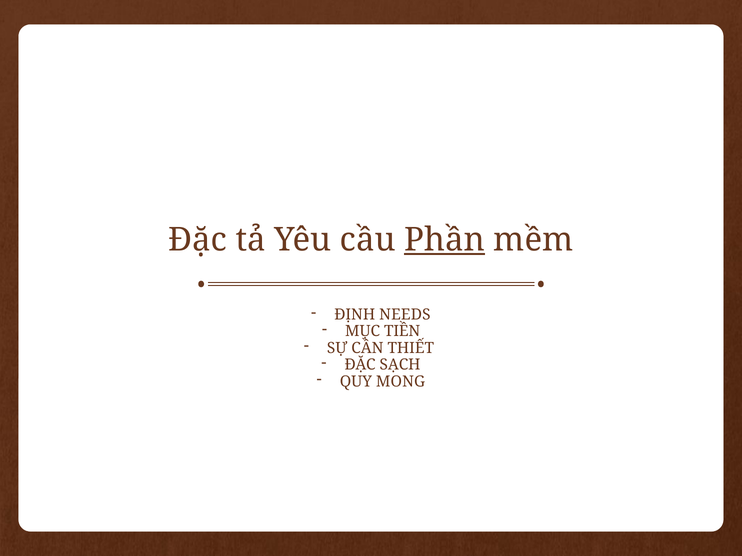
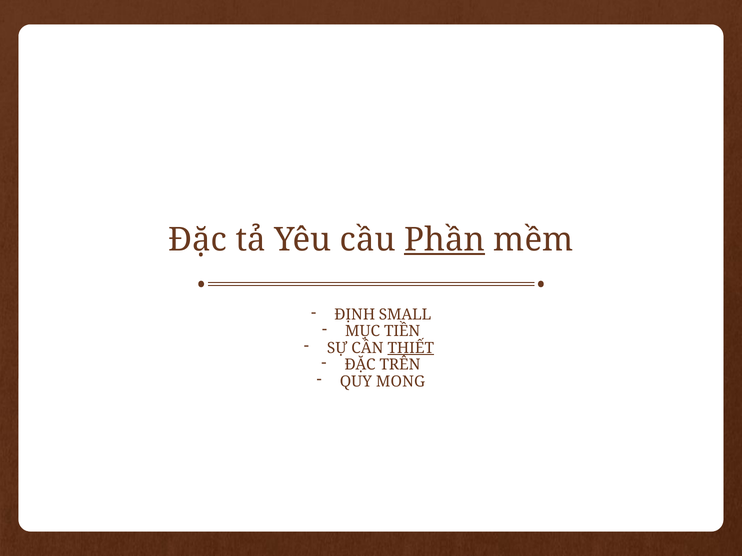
NEEDS: NEEDS -> SMALL (405, 315)
THIẾT underline: none -> present (411, 348)
SẠCH: SẠCH -> TRÊN (400, 365)
